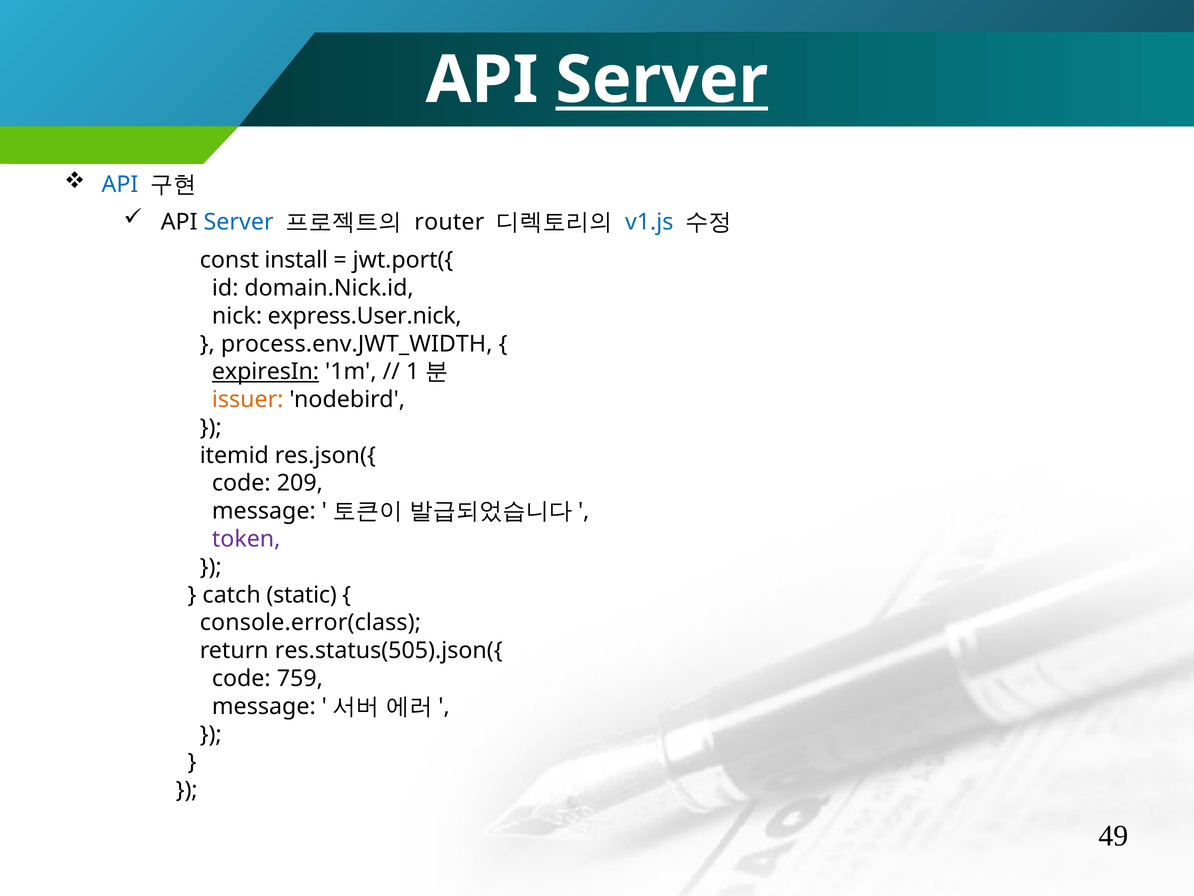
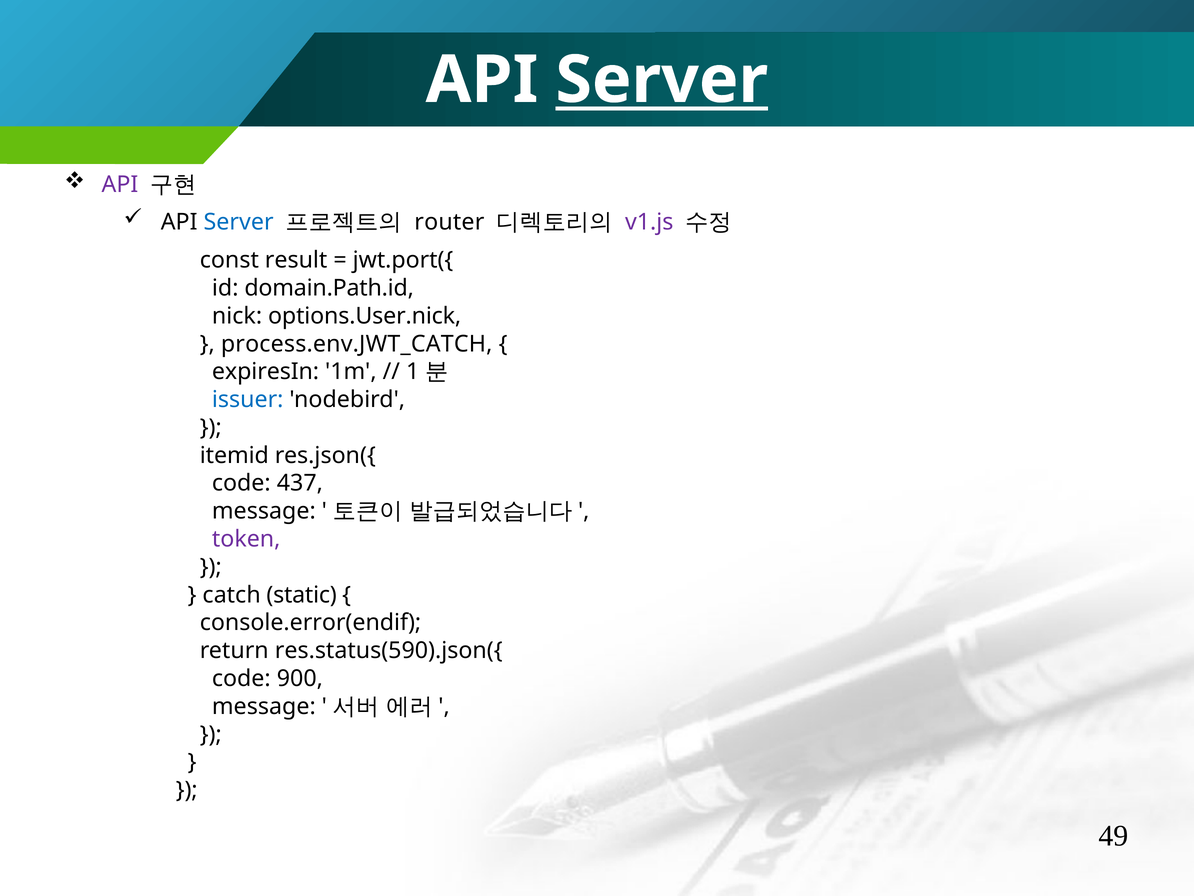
API colour: blue -> purple (120, 184)
v1.js colour: blue -> purple (649, 222)
install: install -> result (296, 260)
domain.Nick.id: domain.Nick.id -> domain.Path.id (329, 288)
express.User.nick: express.User.nick -> options.User.nick (365, 316)
process.env.JWT_WIDTH: process.env.JWT_WIDTH -> process.env.JWT_CATCH (357, 344)
expiresIn underline: present -> none (266, 372)
issuer colour: orange -> blue (248, 399)
209: 209 -> 437 (300, 483)
console.error(class: console.error(class -> console.error(endif (311, 622)
res.status(505).json({: res.status(505).json({ -> res.status(590).json({ (389, 650)
759: 759 -> 900 (300, 678)
